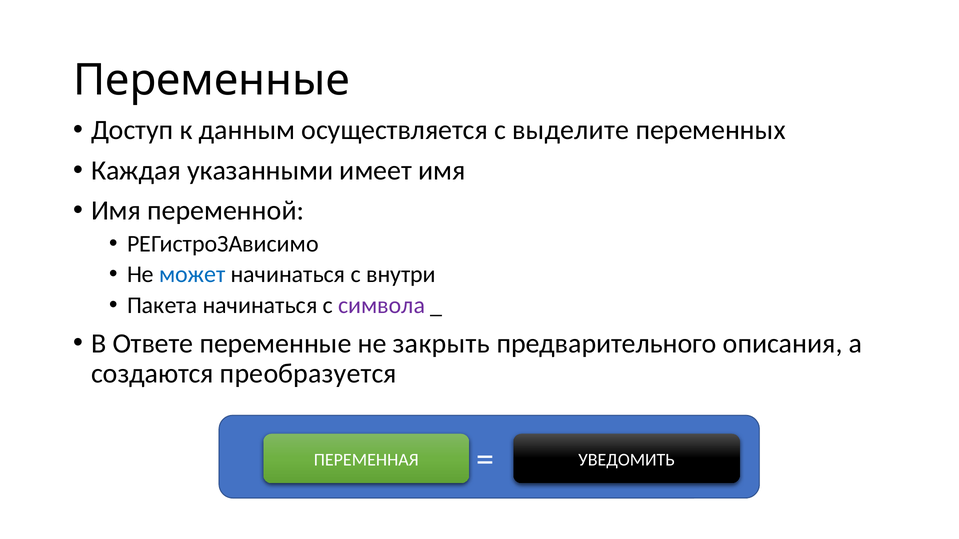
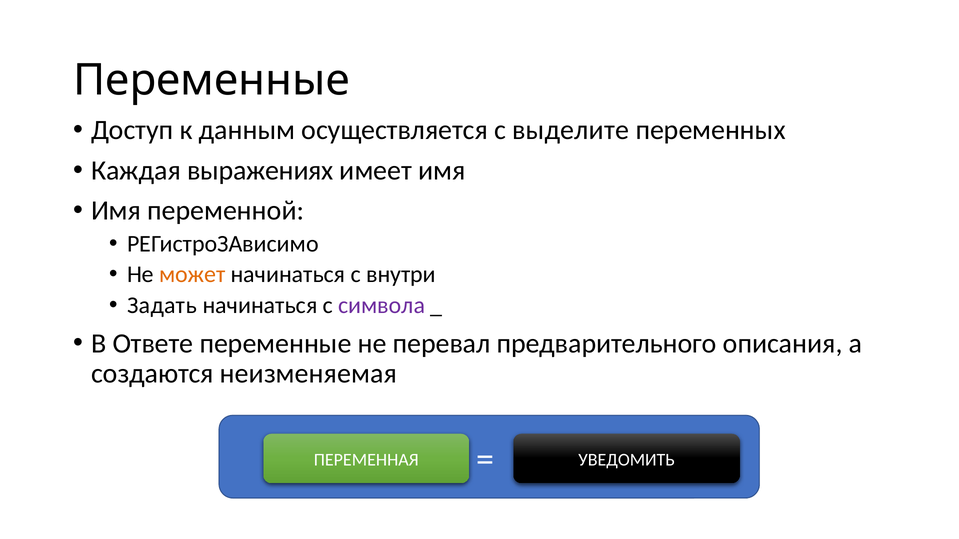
указанными: указанными -> выражениях (260, 171)
может colour: blue -> orange (192, 275)
Пакета: Пакета -> Задать (162, 306)
закрыть: закрыть -> перевал (442, 344)
преобразуется: преобразуется -> неизменяемая (308, 374)
